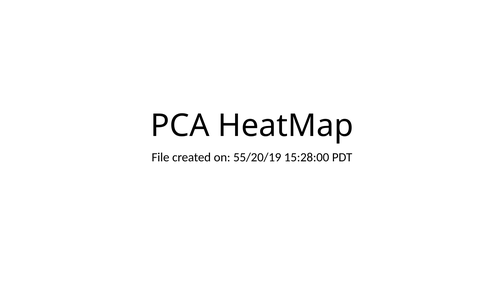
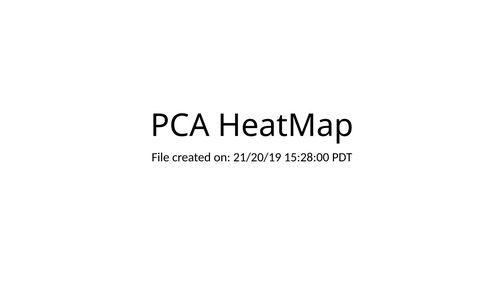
55/20/19: 55/20/19 -> 21/20/19 (257, 158)
